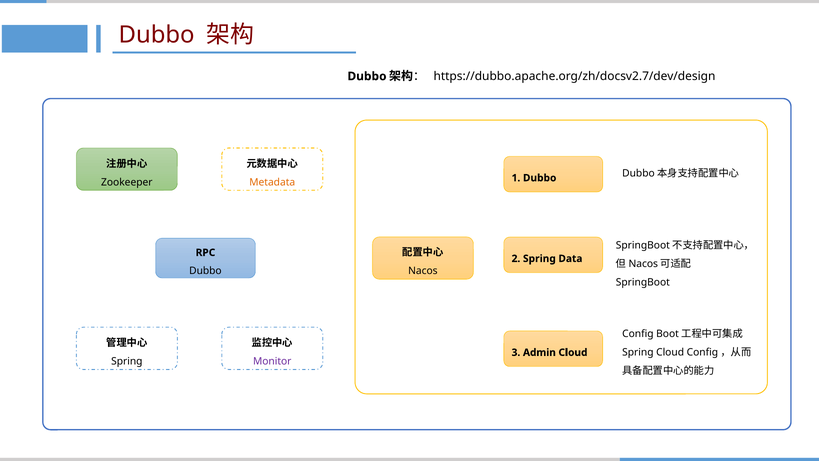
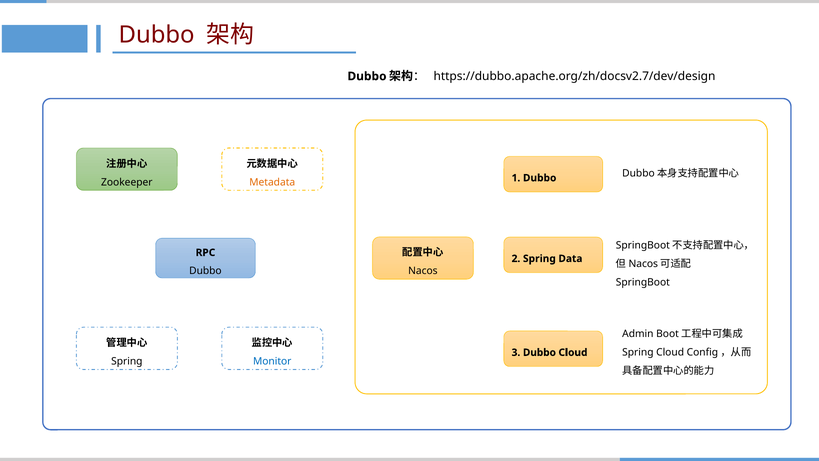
Config: Config -> Admin (638, 334)
3 Admin: Admin -> Dubbo (539, 352)
Monitor colour: purple -> blue (272, 361)
